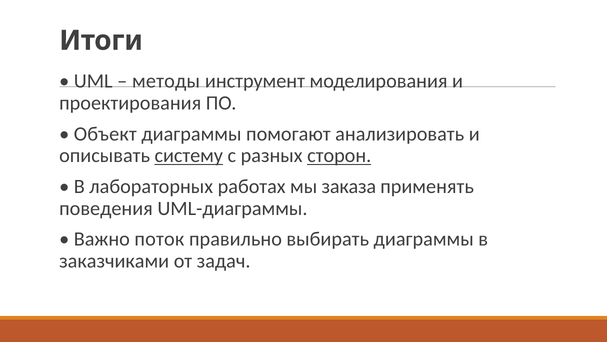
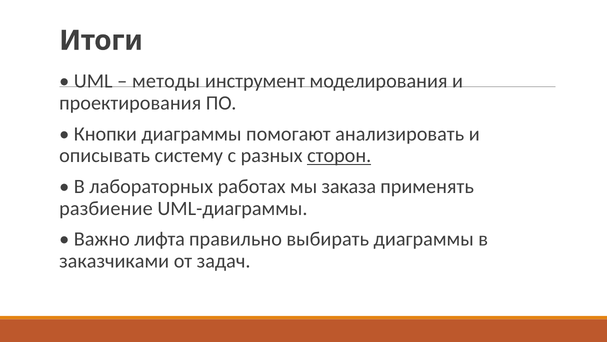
Объект: Объект -> Кнопки (105, 134)
систему underline: present -> none (189, 155)
поведения: поведения -> разбиение (106, 208)
поток: поток -> лифта (160, 239)
